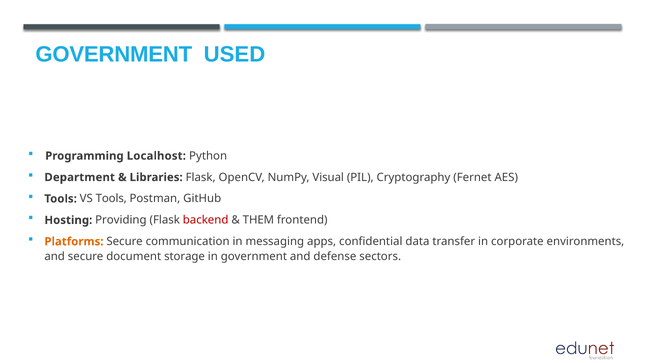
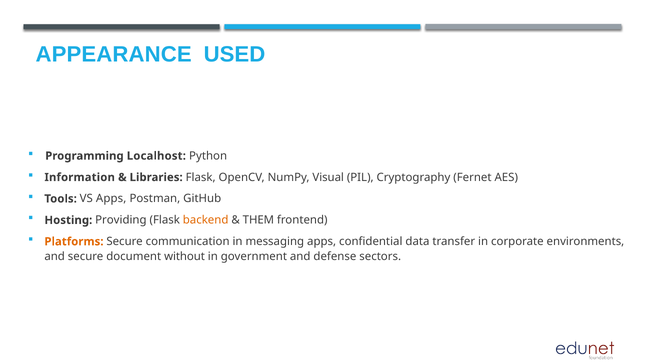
GOVERNMENT: GOVERNMENT -> APPEARANCE (114, 54)
Department: Department -> Information (80, 177)
VS Tools: Tools -> Apps (111, 199)
backend colour: red -> orange (206, 220)
storage: storage -> without (185, 257)
